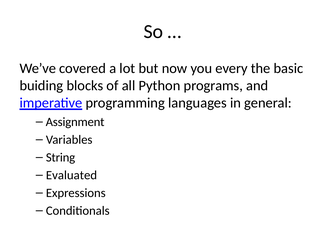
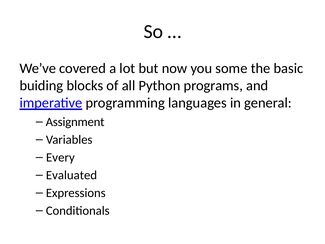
every: every -> some (231, 68)
String: String -> Every (60, 157)
